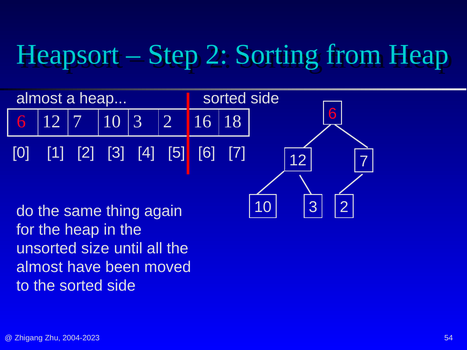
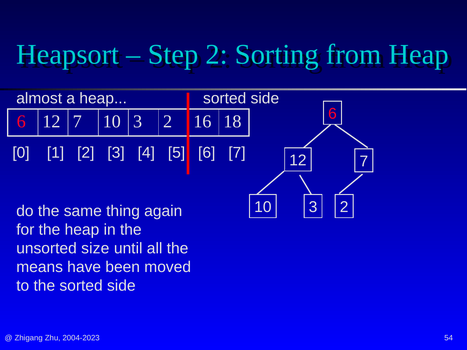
almost: almost -> means (40, 267)
